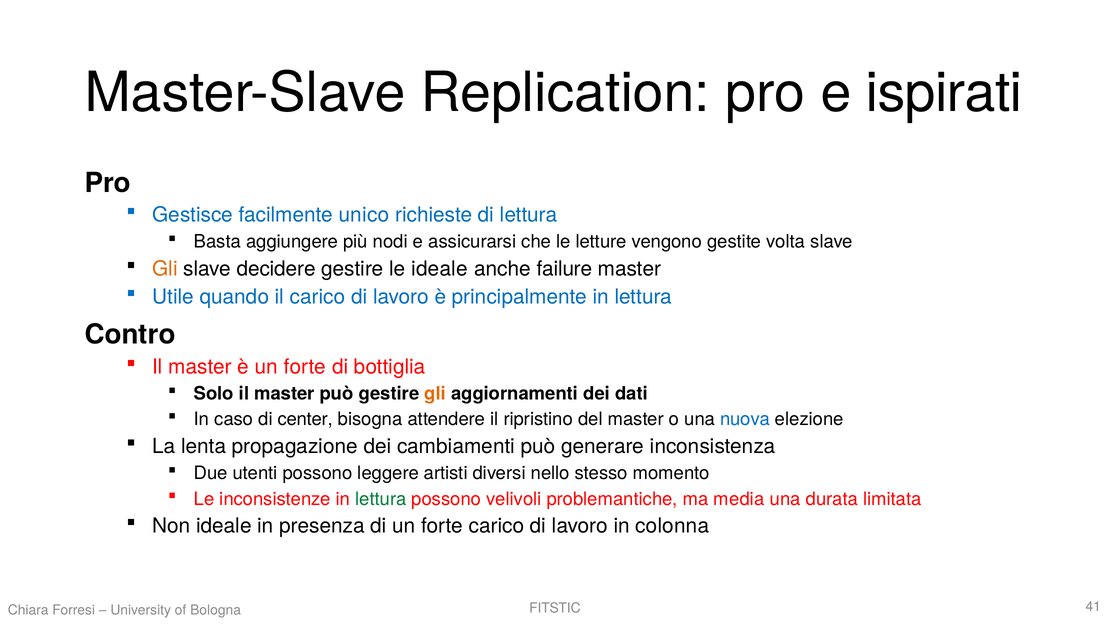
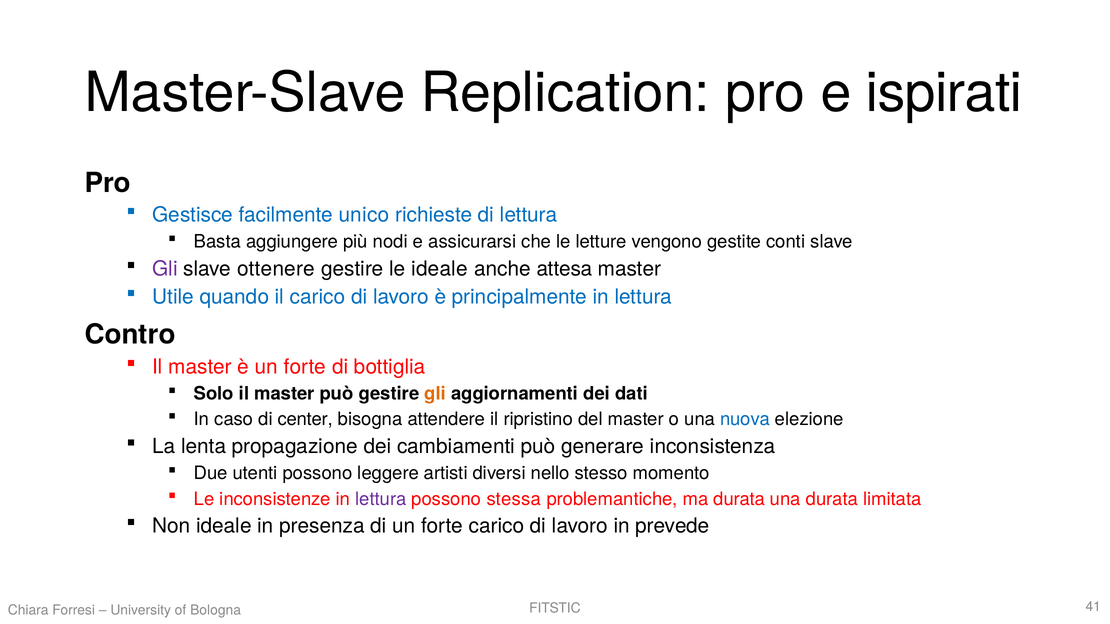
volta: volta -> conti (786, 242)
Gli colour: orange -> purple (165, 269)
decidere: decidere -> ottenere (276, 269)
failure: failure -> attesa (564, 269)
lettura colour: green -> purple (381, 499)
velivoli: velivoli -> stessa (514, 499)
ma media: media -> durata (739, 499)
colonna: colonna -> prevede (672, 526)
